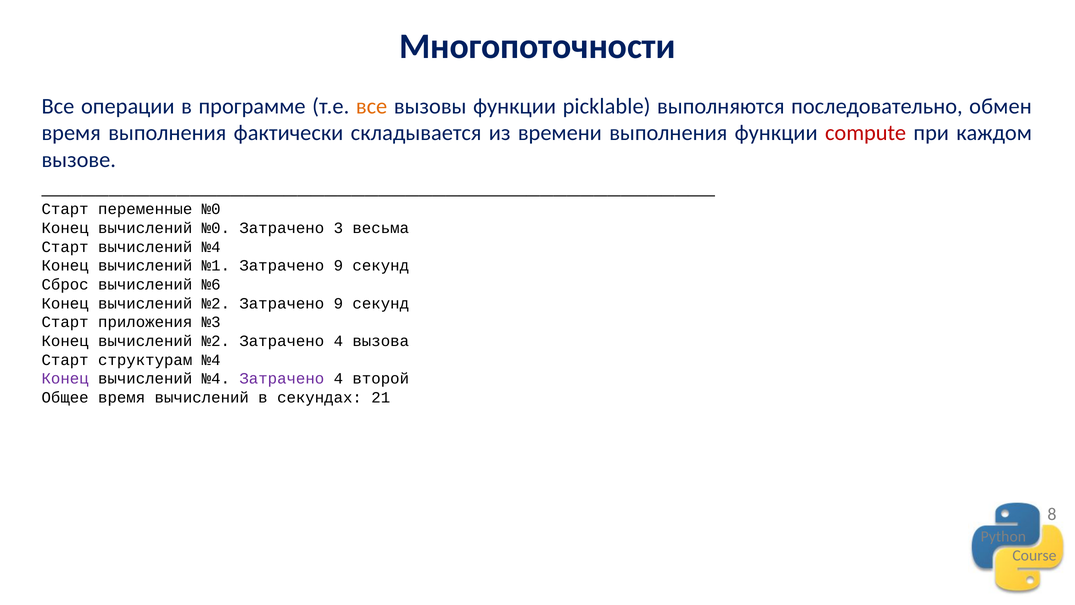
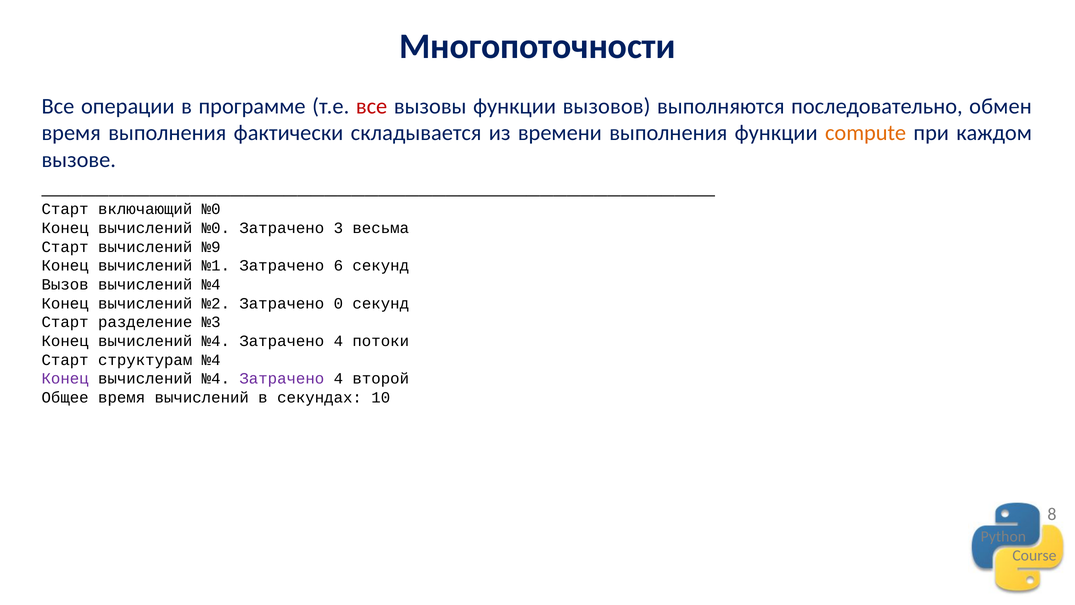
все colour: orange -> red (372, 106)
picklable: picklable -> вызовов (607, 106)
compute colour: red -> orange (866, 133)
переменные: переменные -> включающий (145, 209)
Старт вычислений №4: №4 -> №9 (211, 247)
№1 Затрачено 9: 9 -> 6 (338, 266)
Сброс: Сброс -> Вызов (65, 284)
№6: №6 -> №4 (211, 284)
№2 Затрачено 9: 9 -> 0 (338, 303)
приложения: приложения -> разделение (145, 322)
№2: №2 -> №4 (216, 341)
вызова: вызова -> потоки (381, 341)
21: 21 -> 10 (381, 397)
